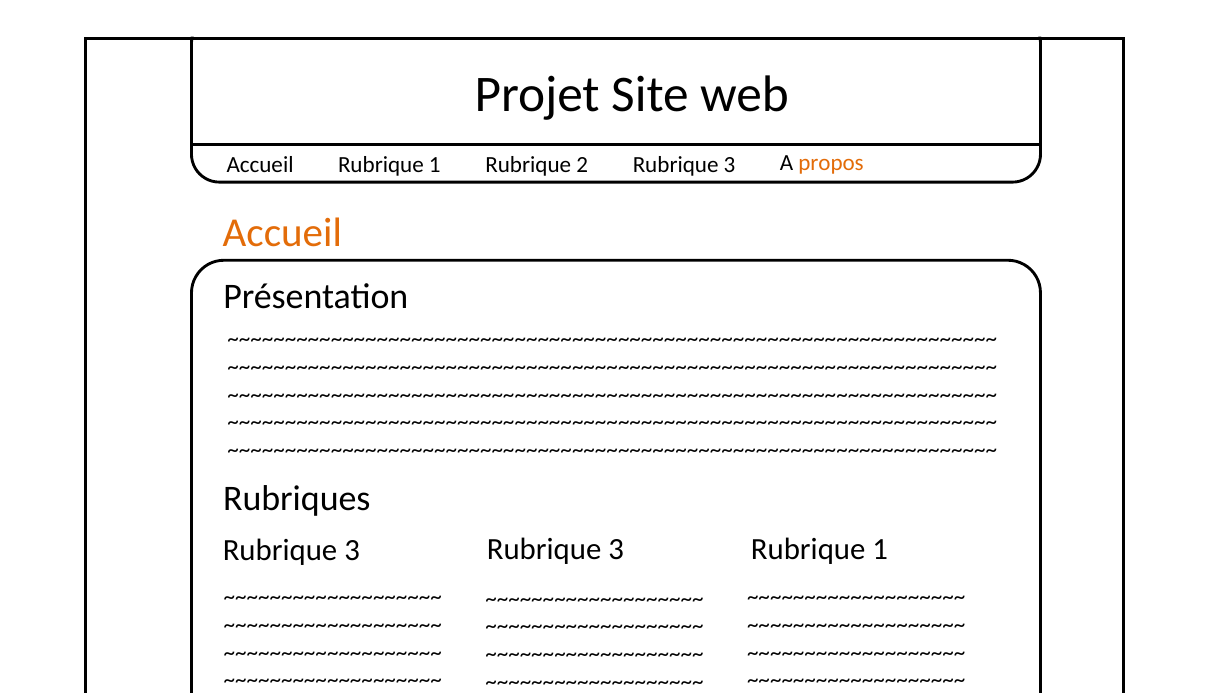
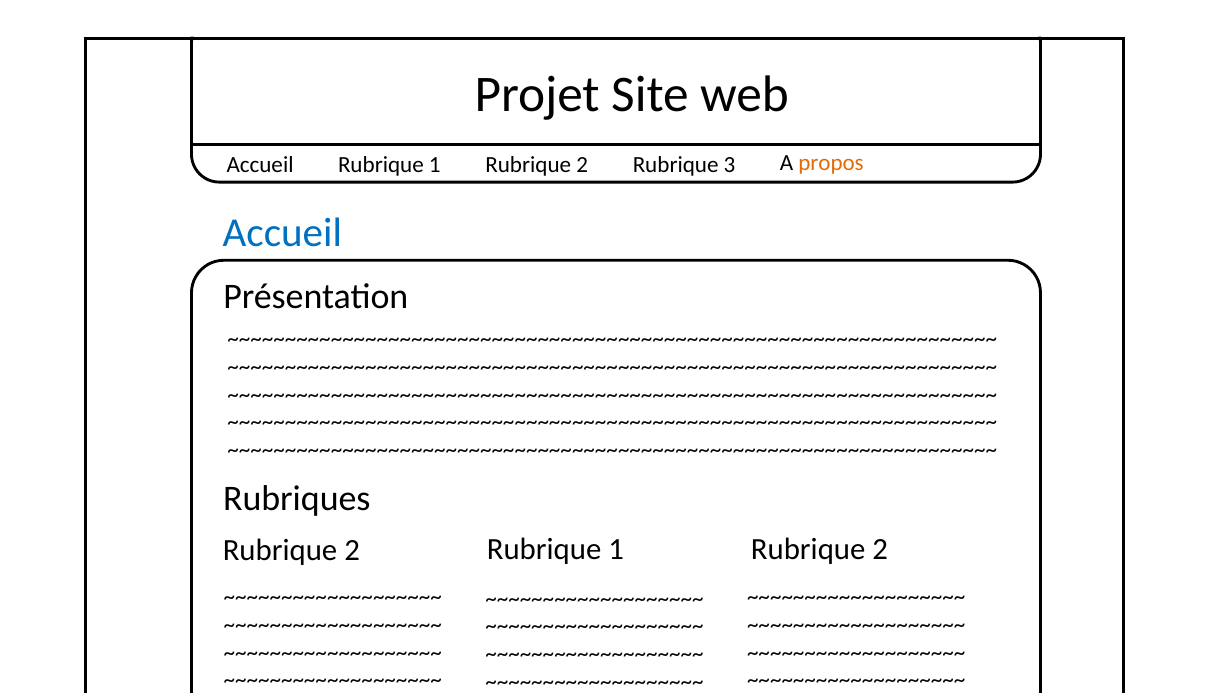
Accueil colour: orange -> blue (282, 233)
3: 3 -> 2 (352, 550)
3: 3 -> 1 (616, 550)
1: 1 -> 2 (880, 550)
